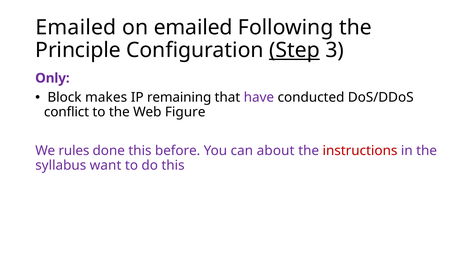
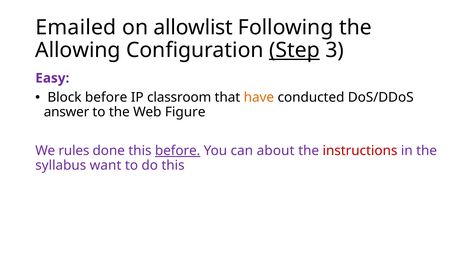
on emailed: emailed -> allowlist (193, 27)
Principle: Principle -> Allowing (78, 50)
Only: Only -> Easy (52, 78)
Block makes: makes -> before (106, 98)
remaining: remaining -> classroom (179, 98)
have colour: purple -> orange (259, 98)
conflict: conflict -> answer (67, 112)
before underline: none -> present (178, 151)
